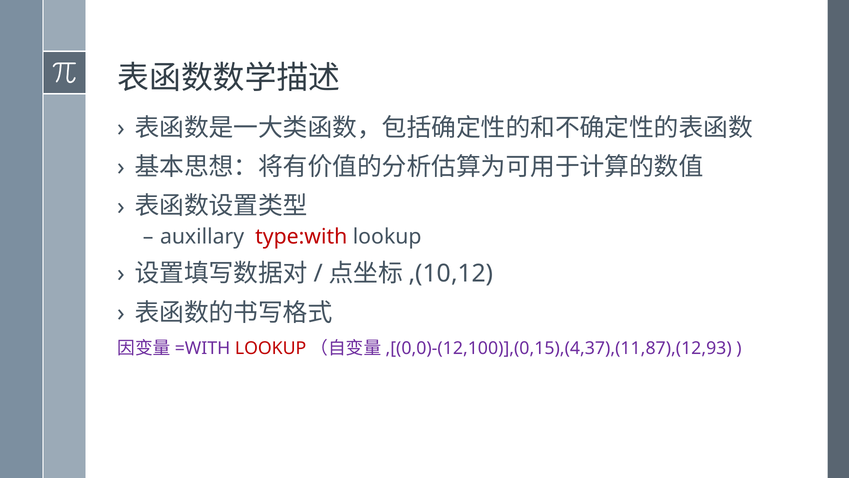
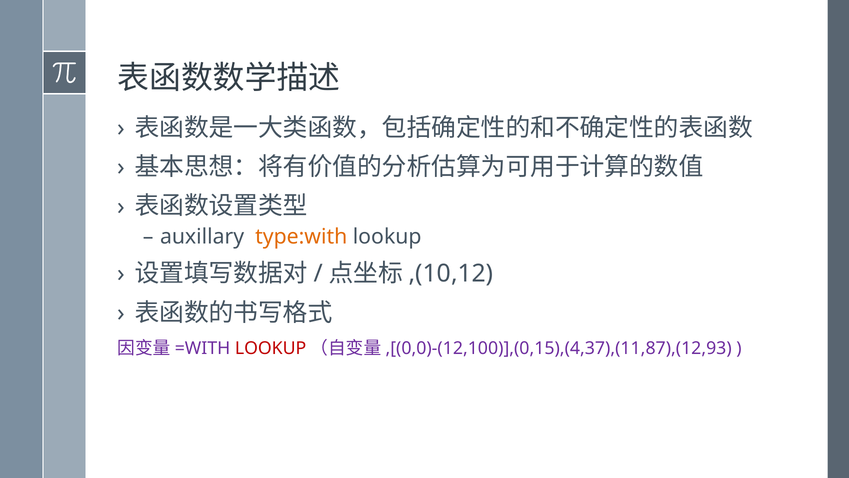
type:with colour: red -> orange (301, 236)
